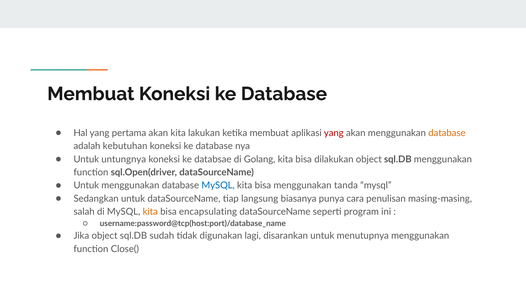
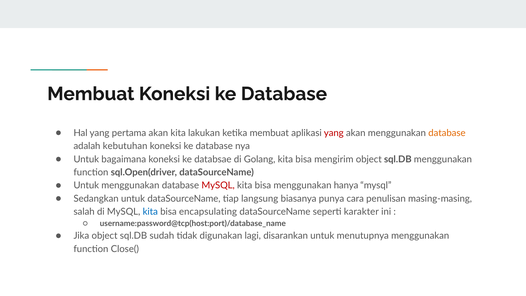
untungnya: untungnya -> bagaimana (124, 159)
dilakukan: dilakukan -> mengirim (334, 159)
MySQL colour: blue -> red (218, 185)
tanda: tanda -> hanya (346, 185)
kita colour: orange -> blue (150, 212)
program: program -> karakter (361, 212)
